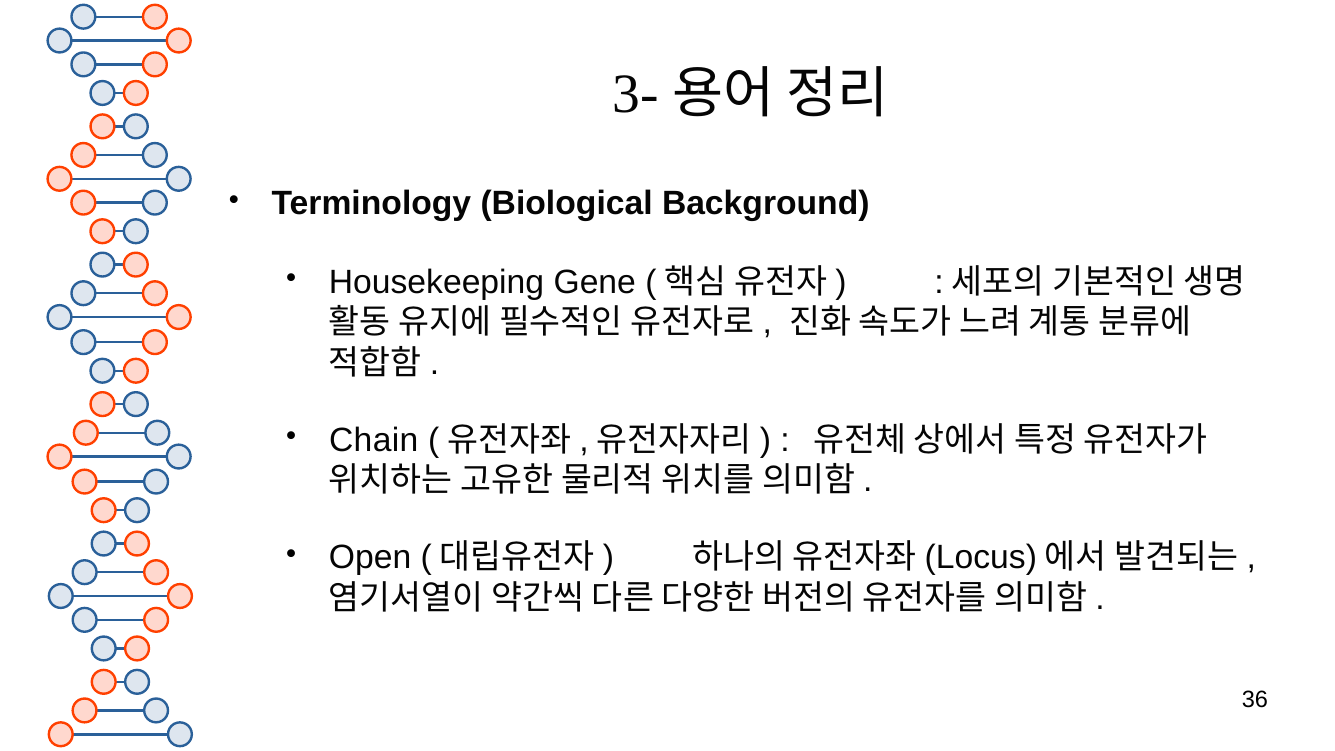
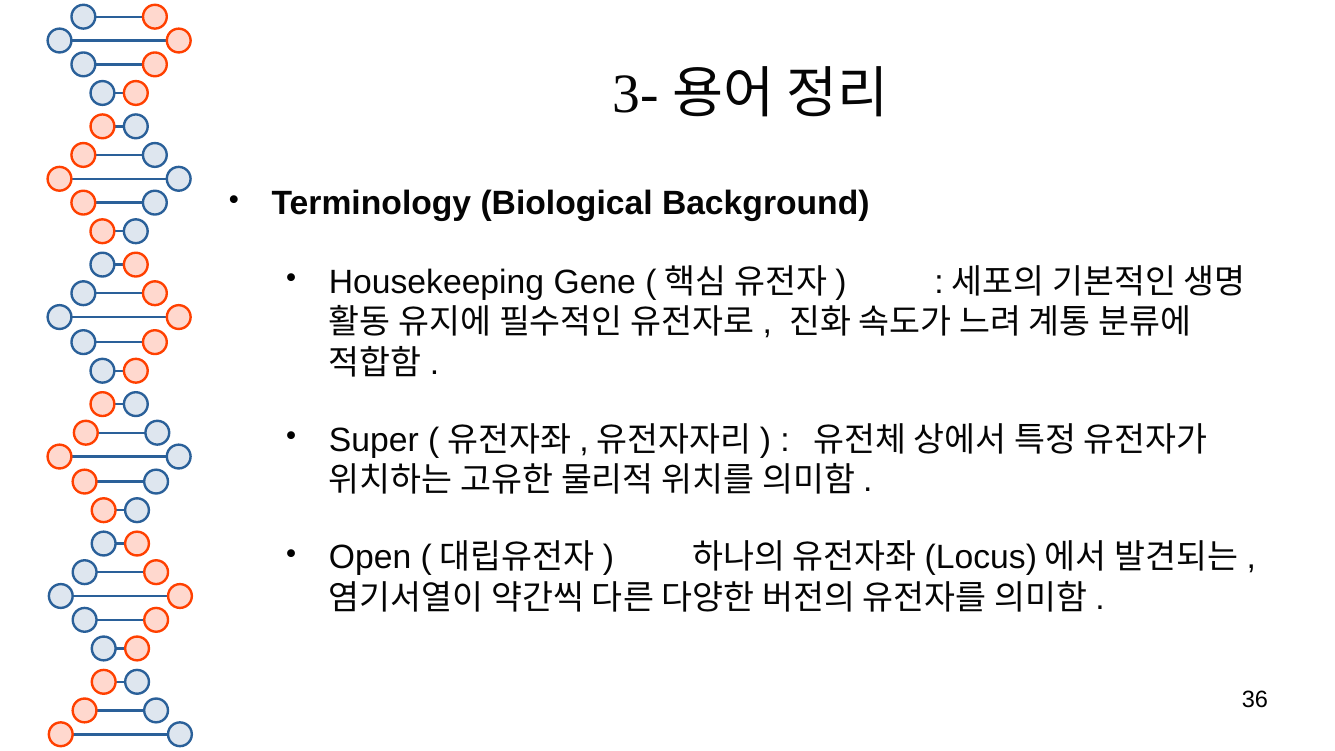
Chain: Chain -> Super (374, 440)
